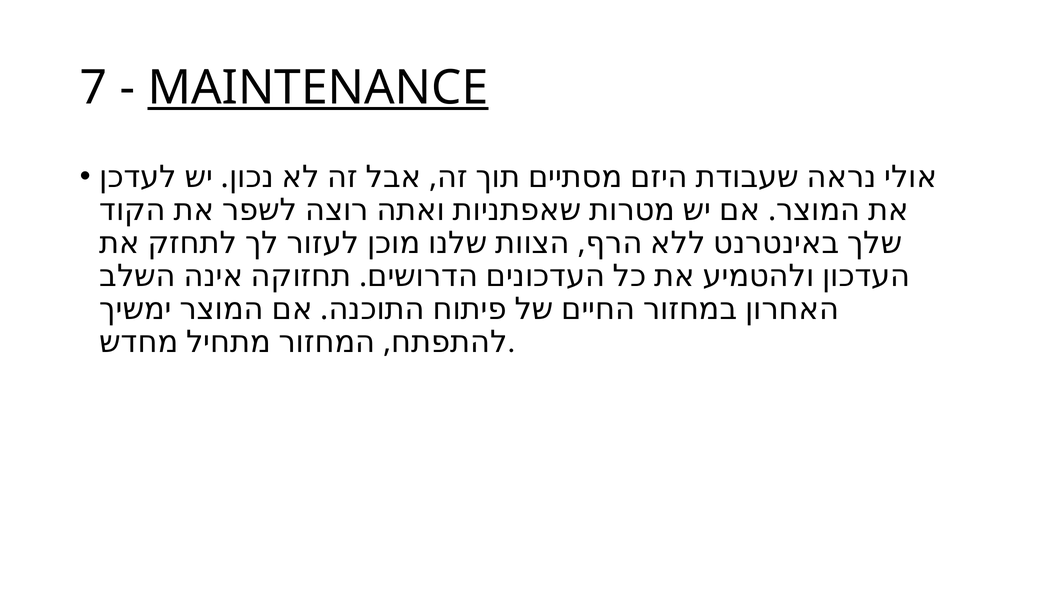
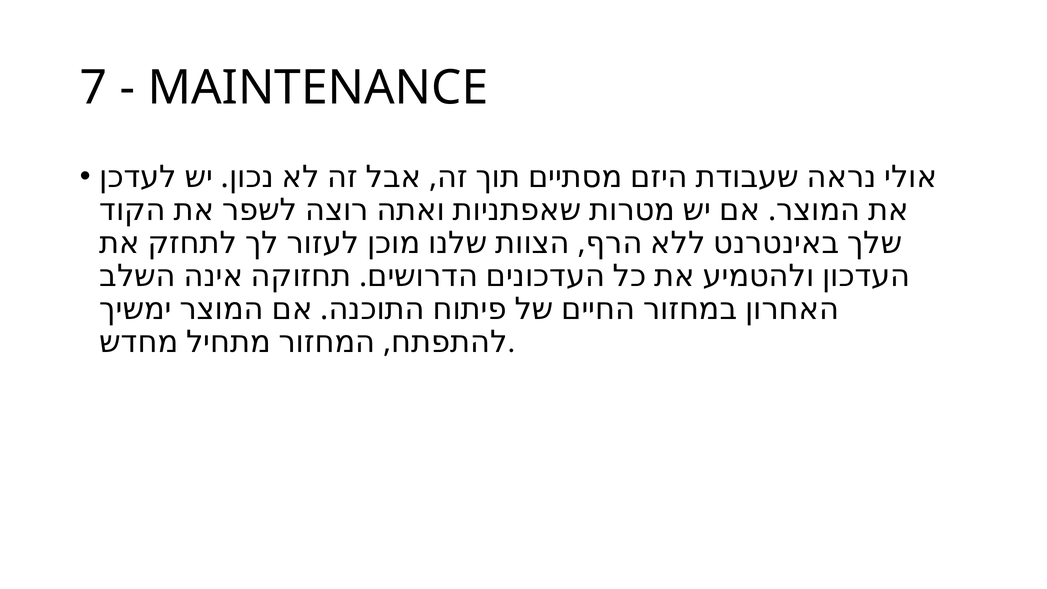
MAINTENANCE underline: present -> none (318, 88)
